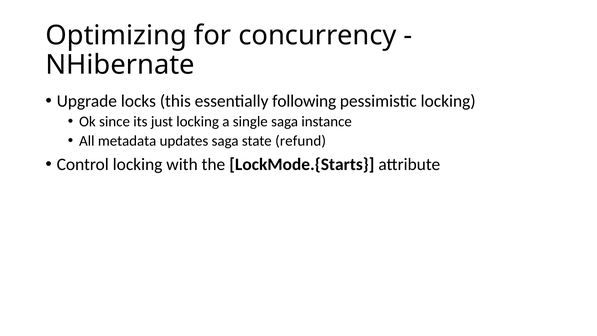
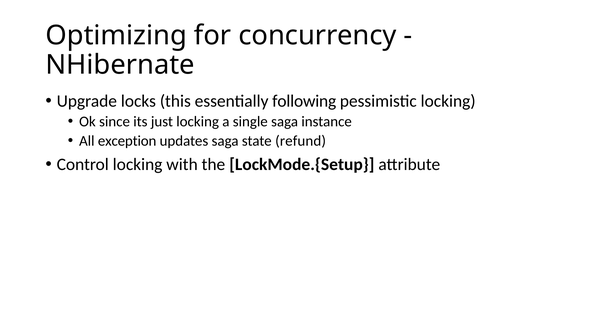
metadata: metadata -> exception (127, 141)
LockMode.{Starts: LockMode.{Starts -> LockMode.{Setup (302, 164)
